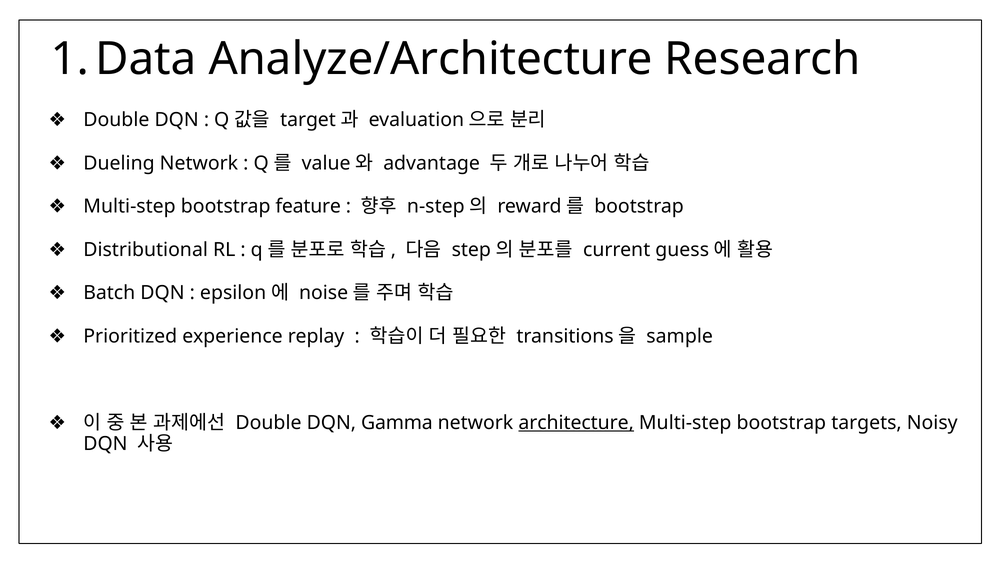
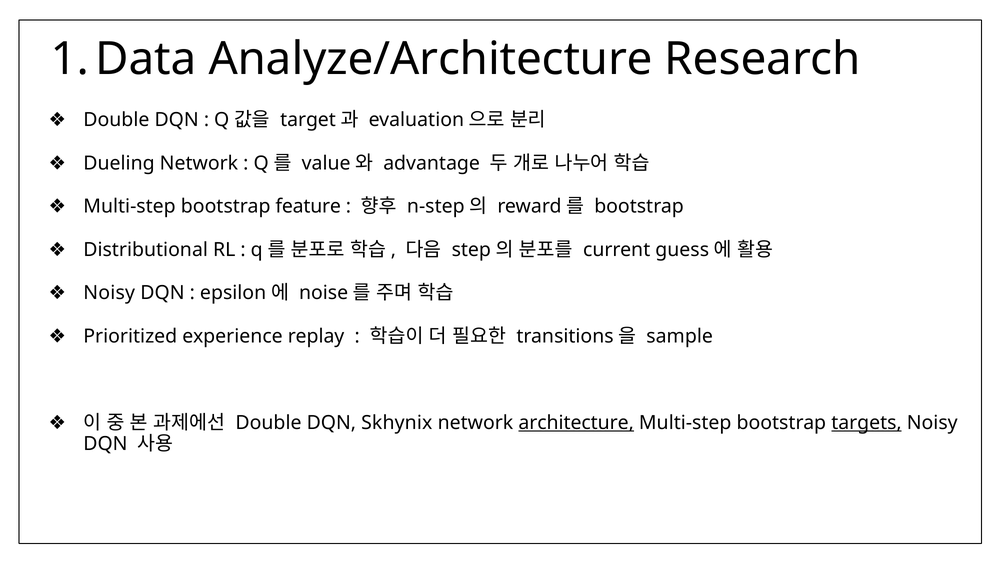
Batch: Batch -> Noisy (109, 293)
Gamma: Gamma -> Skhynix (397, 423)
targets underline: none -> present (866, 423)
